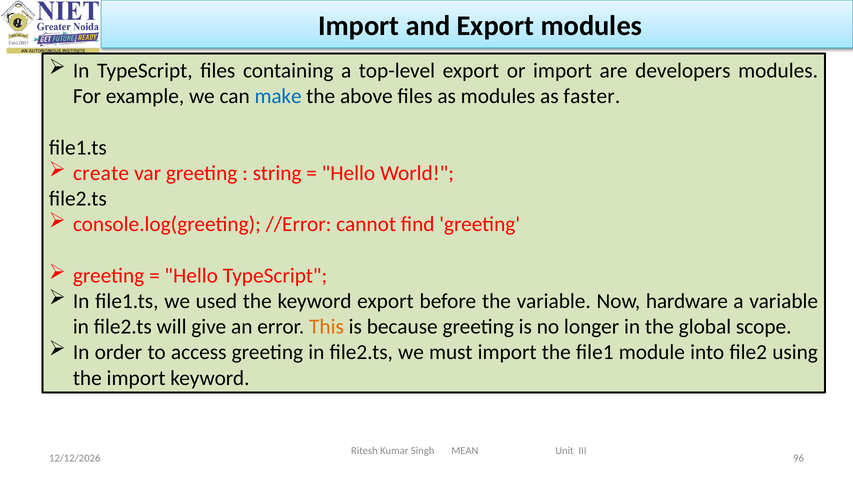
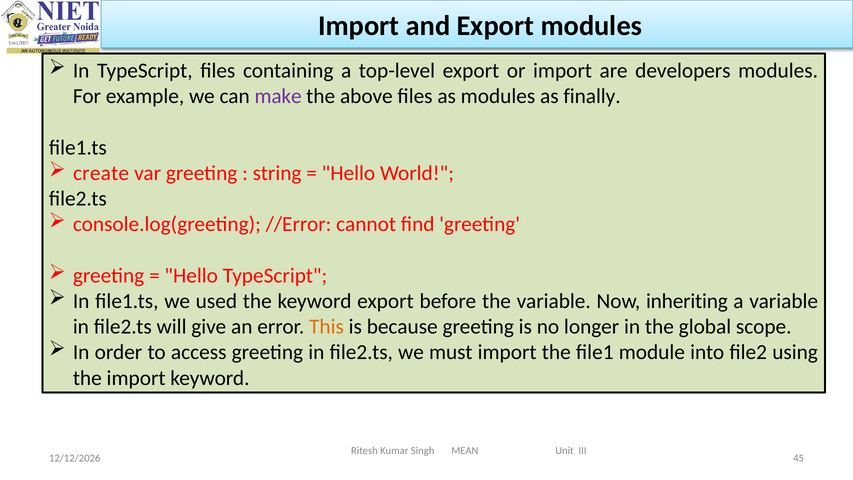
make colour: blue -> purple (278, 96)
faster: faster -> finally (592, 96)
hardware: hardware -> inheriting (687, 301)
96: 96 -> 45 (799, 458)
